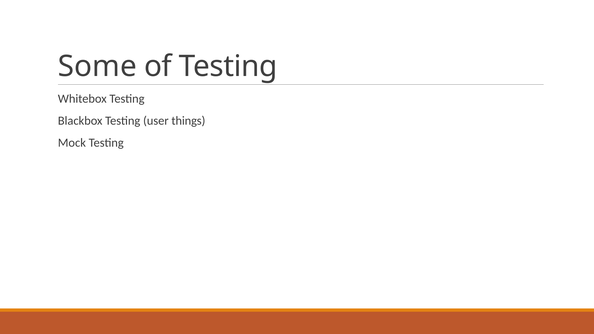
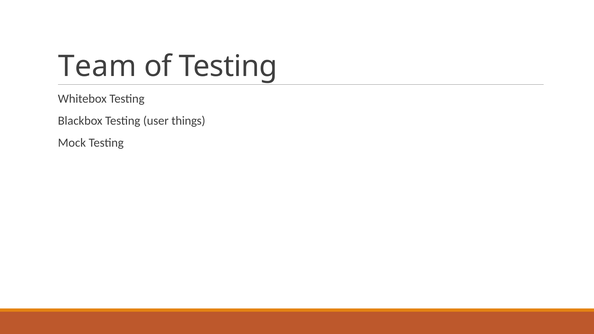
Some: Some -> Team (97, 67)
